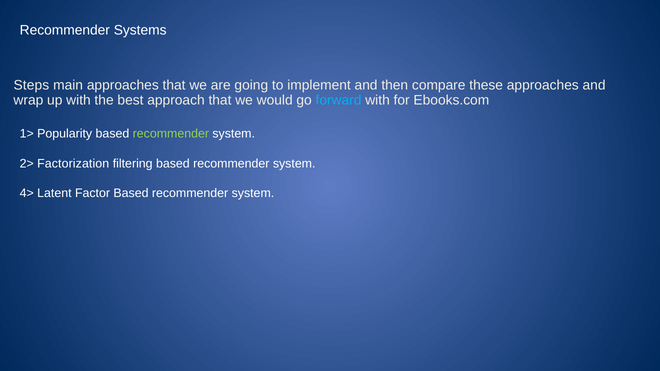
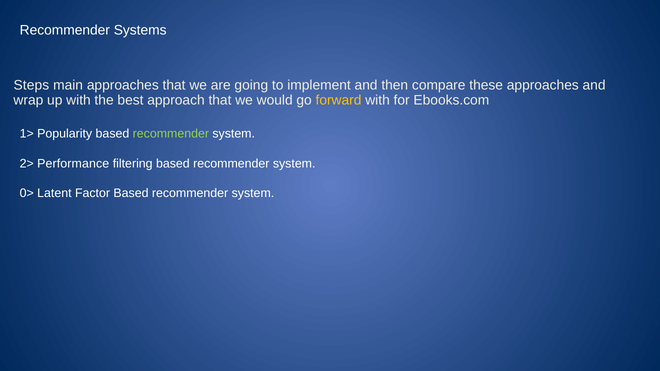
forward colour: light blue -> yellow (339, 100)
Factorization: Factorization -> Performance (73, 164)
4>: 4> -> 0> (27, 193)
